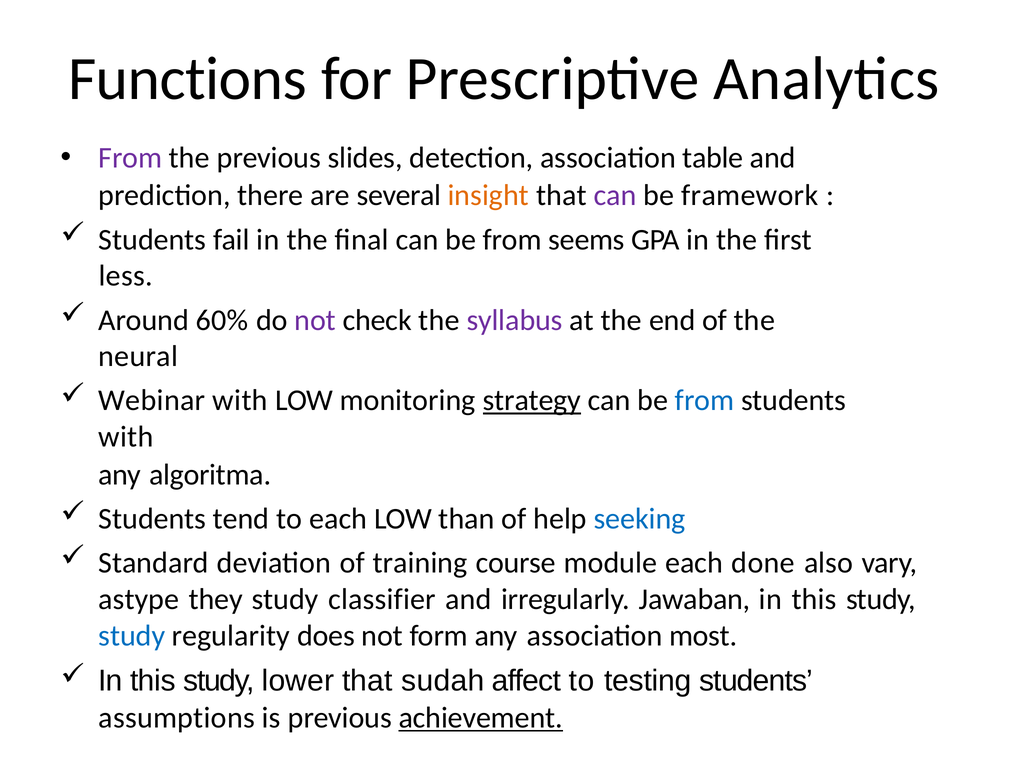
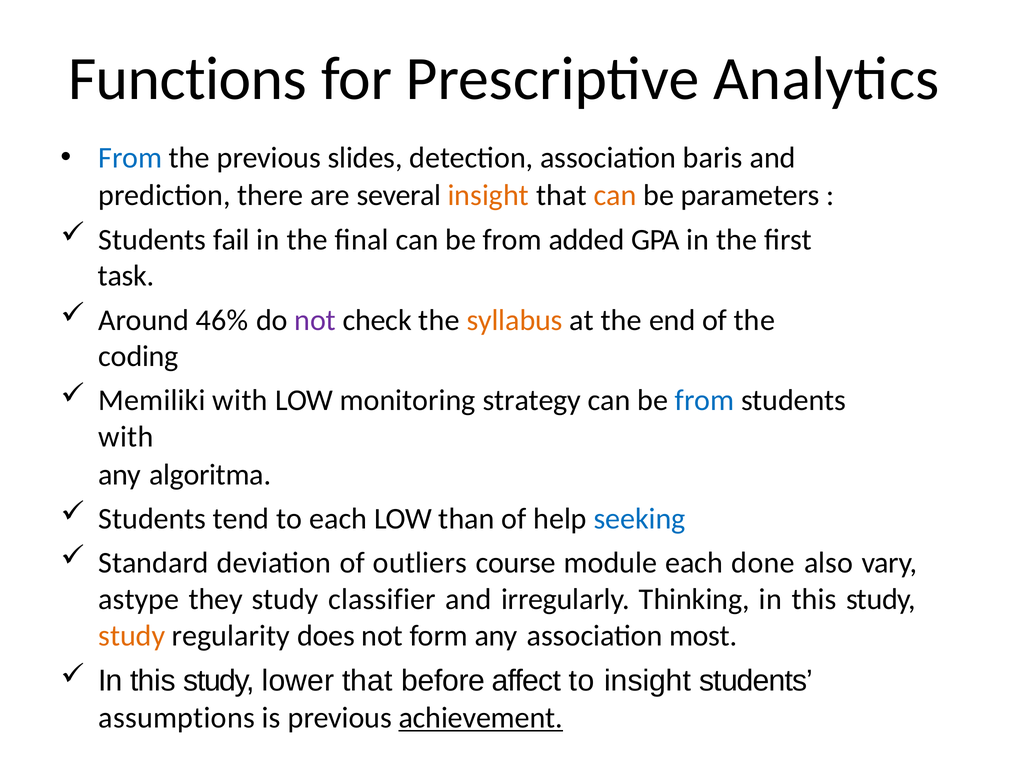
From colour: purple -> blue (130, 158)
table: table -> baris (713, 158)
can colour: purple -> orange (615, 195)
framework: framework -> parameters (750, 195)
seems: seems -> added (587, 240)
less: less -> task (126, 276)
60%: 60% -> 46% (222, 320)
syllabus colour: purple -> orange (515, 320)
neural: neural -> coding (138, 356)
Webinar: Webinar -> Memiliki (152, 400)
strategy underline: present -> none (532, 400)
training: training -> outliers (420, 563)
Jawaban: Jawaban -> Thinking (694, 599)
study colour: blue -> orange (132, 636)
sudah: sudah -> before (443, 681)
to testing: testing -> insight (648, 681)
